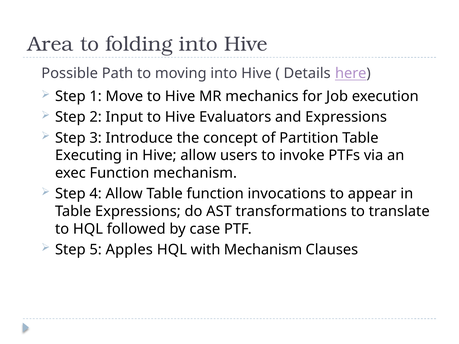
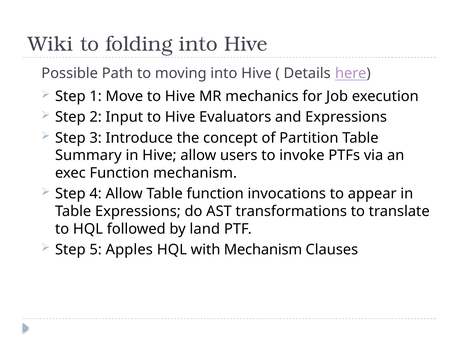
Area: Area -> Wiki (50, 44)
Executing: Executing -> Summary (88, 156)
case: case -> land (205, 229)
